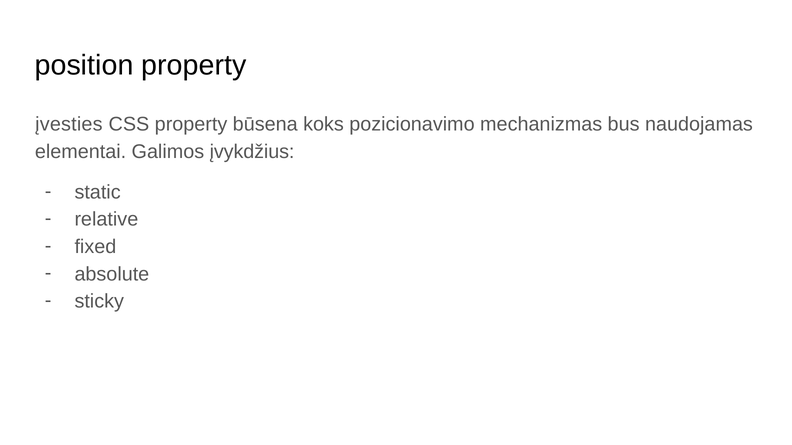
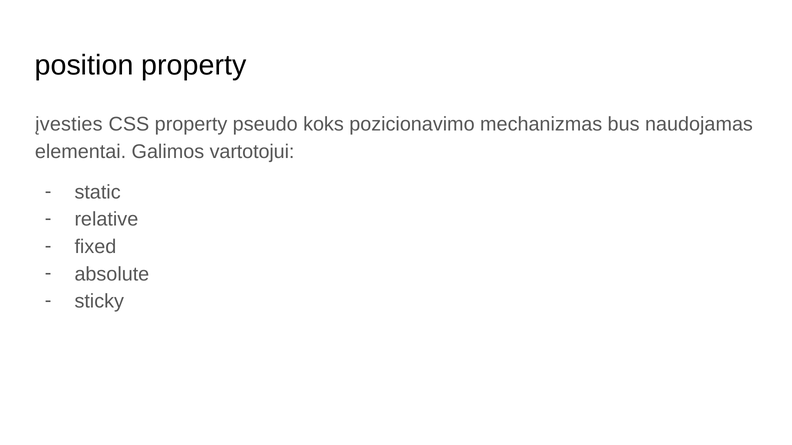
būsena: būsena -> pseudo (265, 125)
įvykdžius: įvykdžius -> vartotojui (252, 152)
